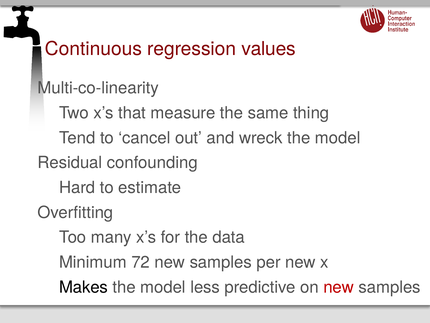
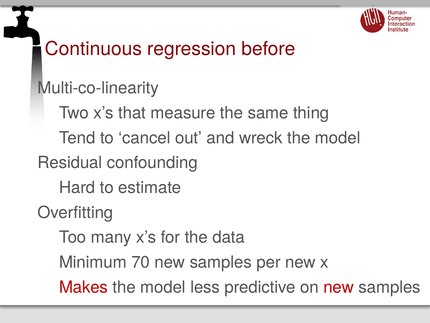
values: values -> before (269, 49)
72: 72 -> 70 (141, 262)
Makes colour: black -> red (84, 287)
